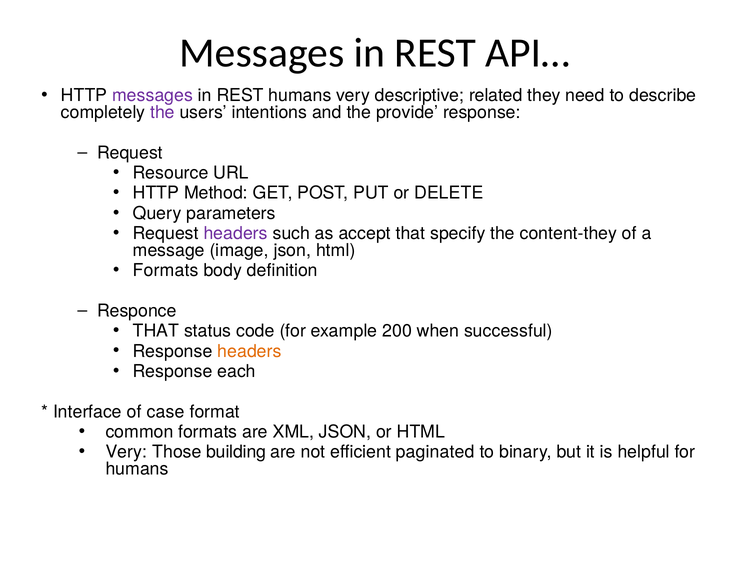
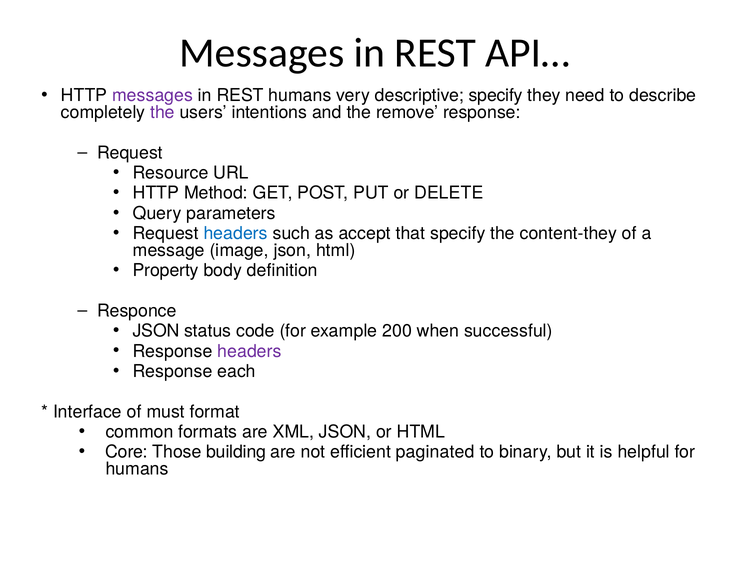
descriptive related: related -> specify (496, 95)
provide: provide -> remove (407, 112)
headers colour: purple -> blue (236, 233)
Formats: Formats -> Property (166, 270)
THAT: THAT -> JSON (156, 331)
headers colour: orange -> purple (249, 351)
case: case -> must (166, 411)
Very: Very -> Core (127, 452)
